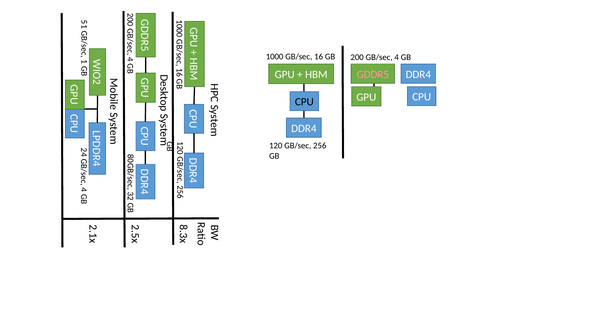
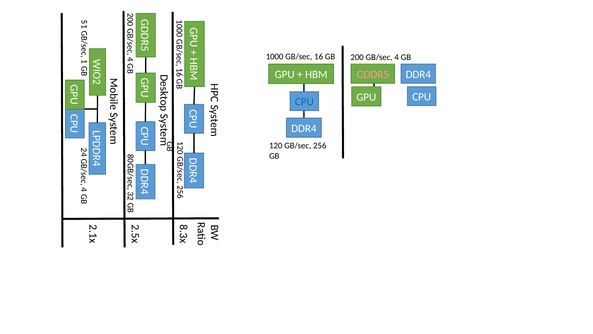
CPU colour: black -> blue (304, 102)
